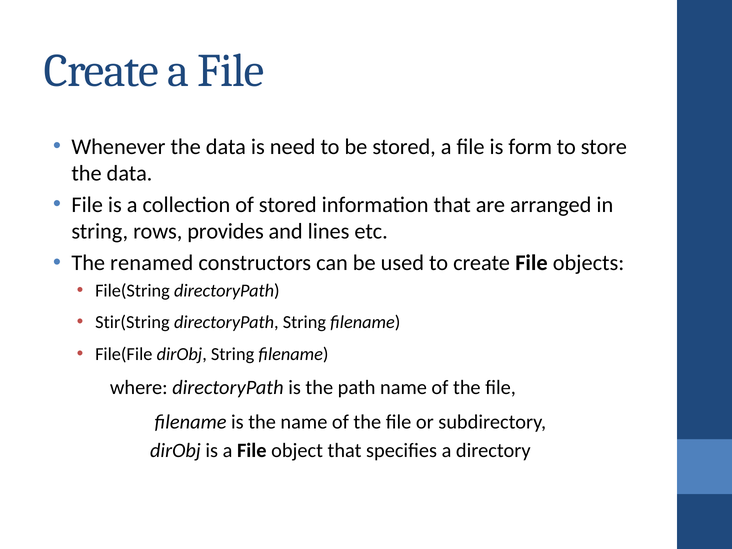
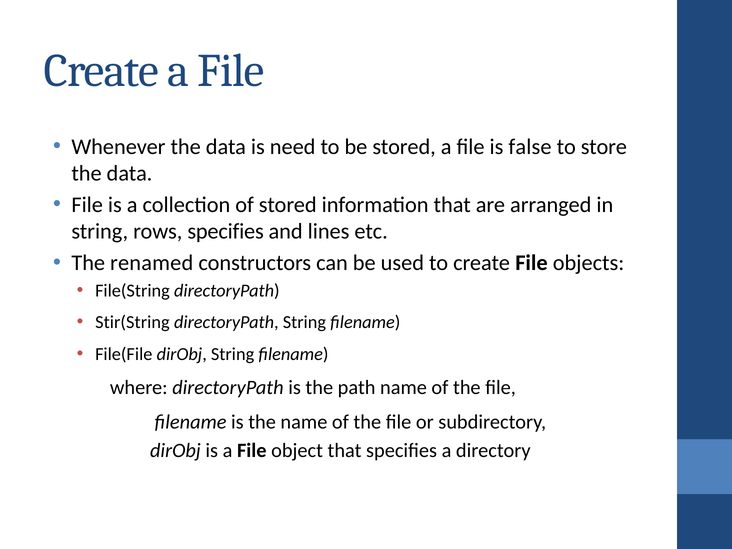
form: form -> false (530, 147)
rows provides: provides -> specifies (226, 232)
